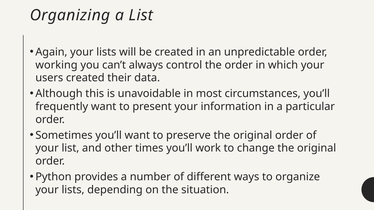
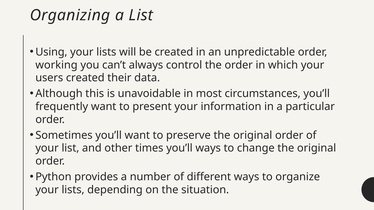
Again: Again -> Using (51, 52)
you’ll work: work -> ways (208, 148)
